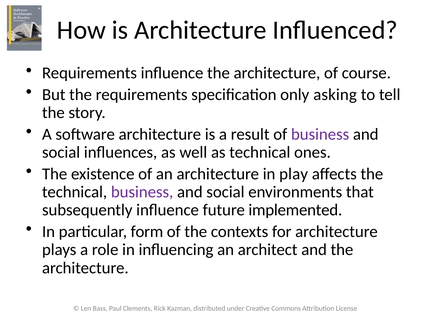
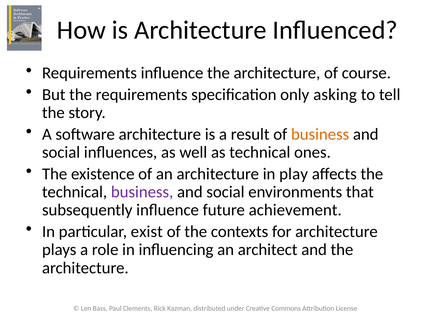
business colour: purple -> orange (320, 134)
implemented: implemented -> achievement (295, 210)
form: form -> exist (147, 232)
